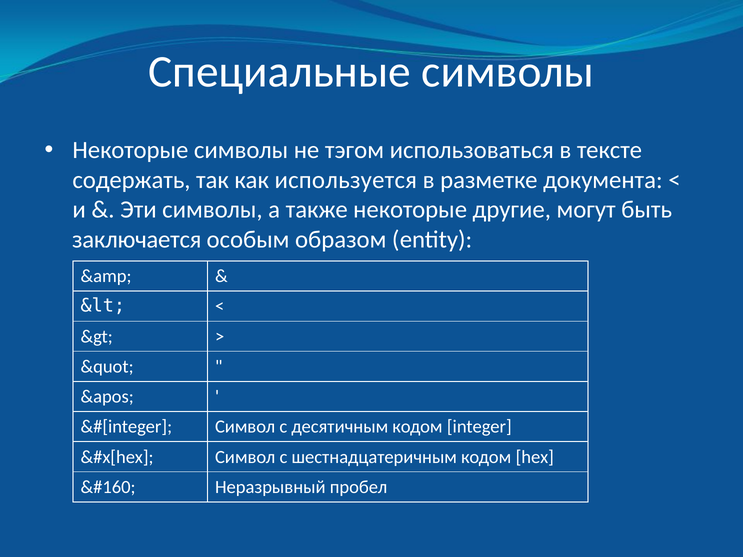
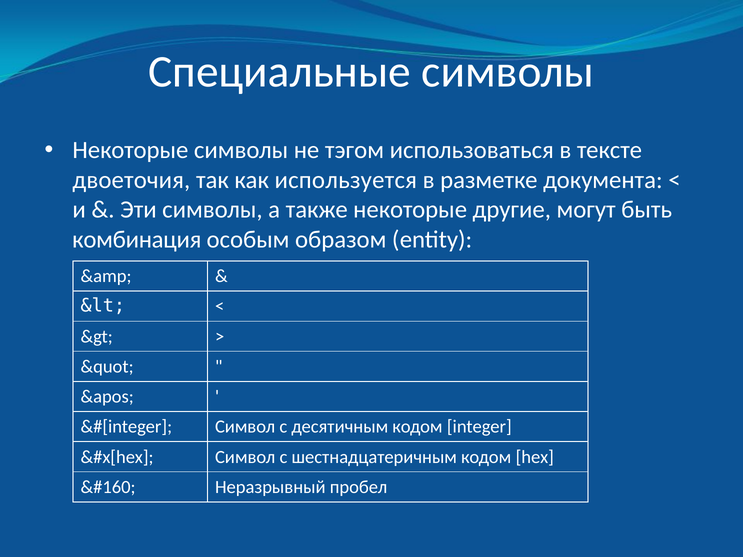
содержать: содержать -> двоеточия (131, 180)
заключается: заключается -> комбинация (137, 239)
